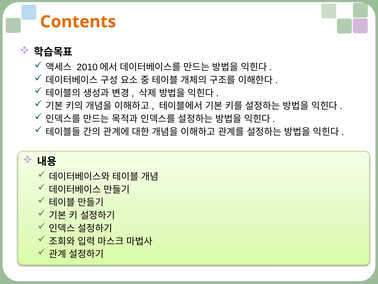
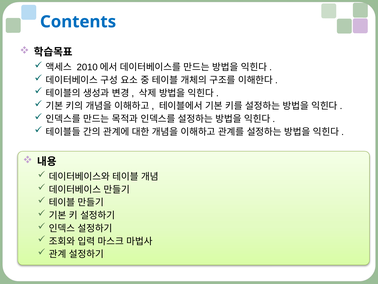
Contents colour: orange -> blue (78, 22)
